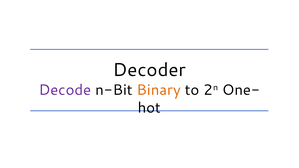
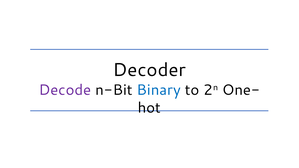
Binary colour: orange -> blue (159, 90)
